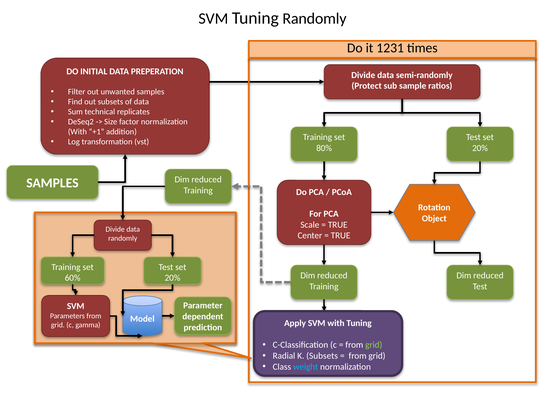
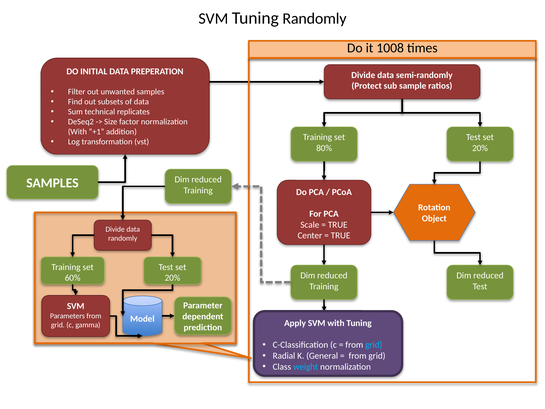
1231: 1231 -> 1008 (390, 48)
grid colour: light green -> light blue (374, 345)
K Subsets: Subsets -> General (322, 356)
